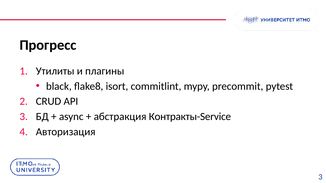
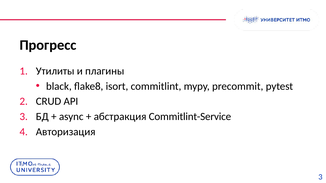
Контракты-Service: Контракты-Service -> Commitlint-Service (190, 117)
